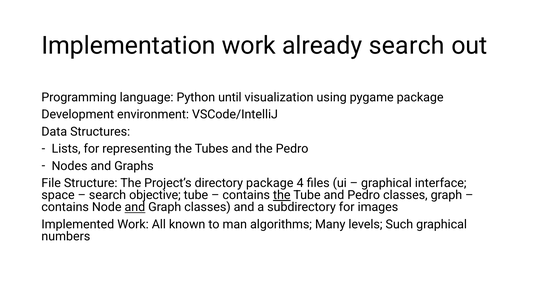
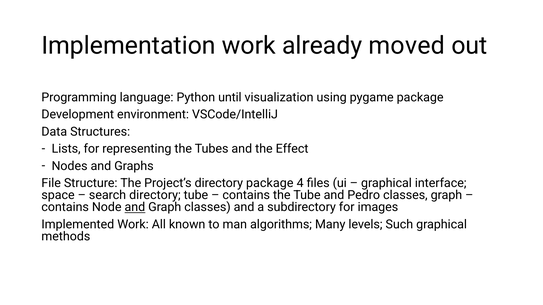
already search: search -> moved (407, 46)
the Pedro: Pedro -> Effect (292, 149)
search objective: objective -> directory (155, 195)
the underline: present -> none (282, 195)
numbers: numbers -> methods (66, 237)
